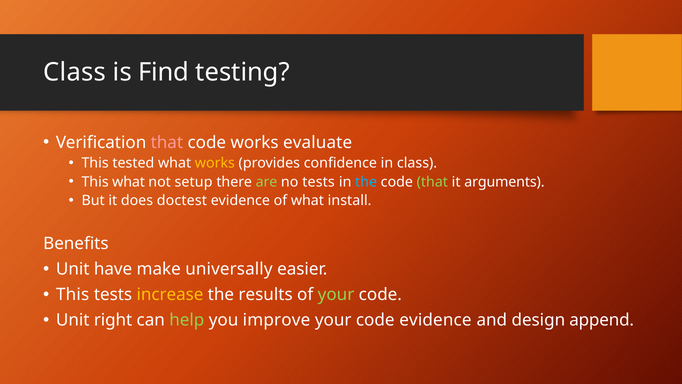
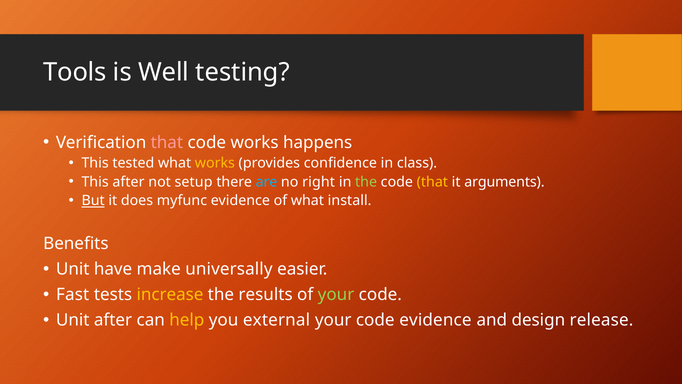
Class: Class -> Tools (75, 72)
Find: Find -> Well (164, 72)
evaluate: evaluate -> happens (318, 142)
This what: what -> after (128, 182)
are colour: light green -> light blue (267, 182)
no tests: tests -> right (319, 182)
the colour: light blue -> light green (366, 182)
that colour: light green -> yellow (432, 182)
But underline: none -> present (93, 201)
doctest: doctest -> myfunc (182, 201)
This: This -> Fast (73, 294)
Unit right: right -> after (113, 320)
help colour: light green -> yellow (187, 320)
improve: improve -> external (276, 320)
append: append -> release (601, 320)
